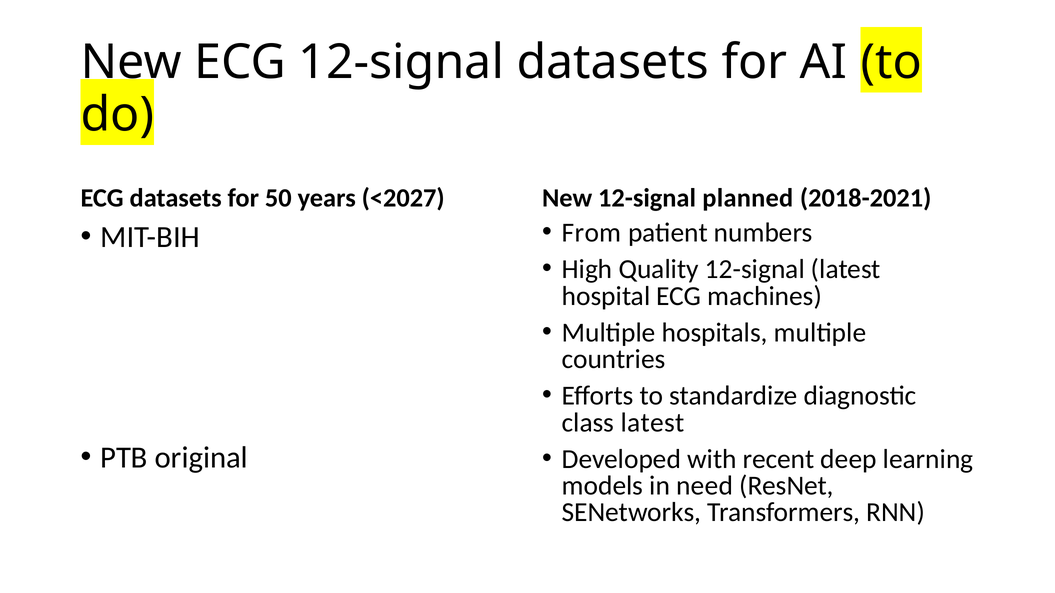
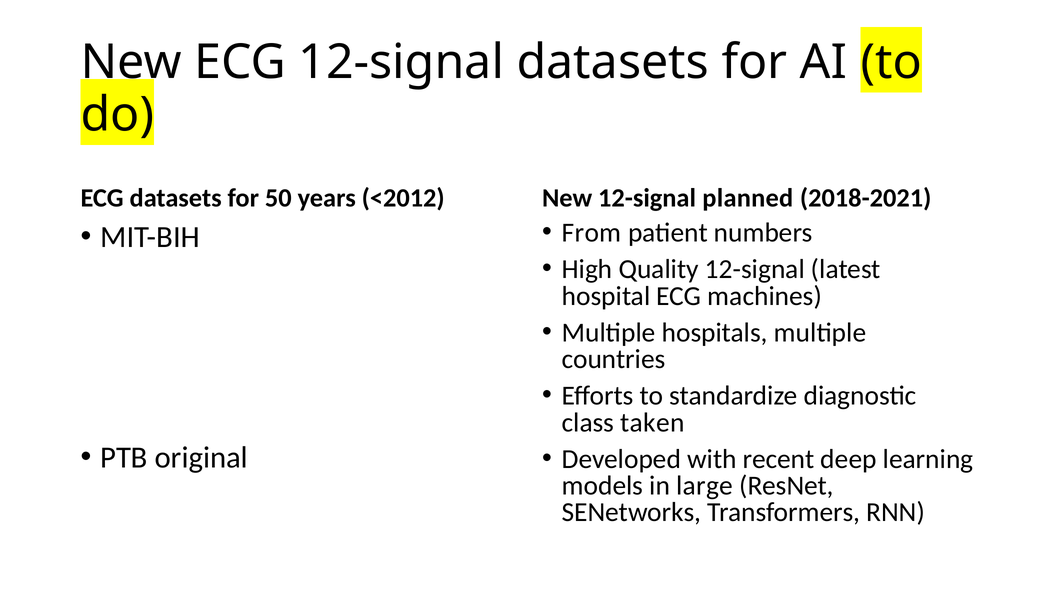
<2027: <2027 -> <2012 (403, 198)
class latest: latest -> taken (652, 423)
need: need -> large (705, 486)
